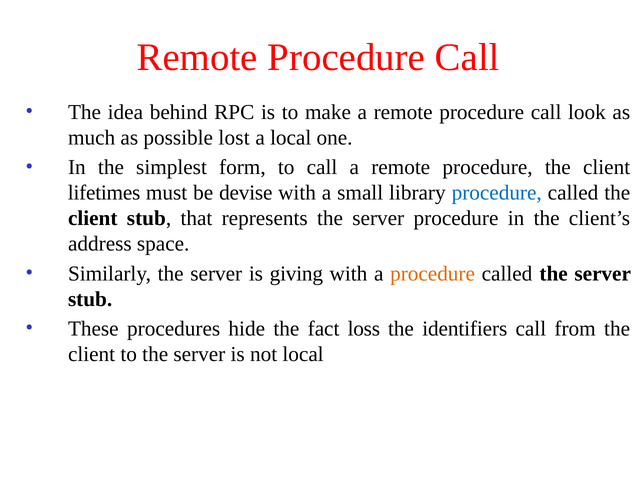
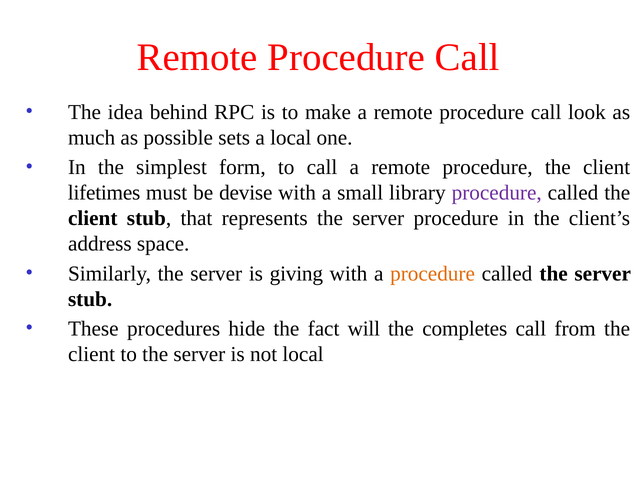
lost: lost -> sets (234, 138)
procedure colour: blue -> purple (497, 193)
loss: loss -> will (364, 329)
identifiers: identifiers -> completes (465, 329)
